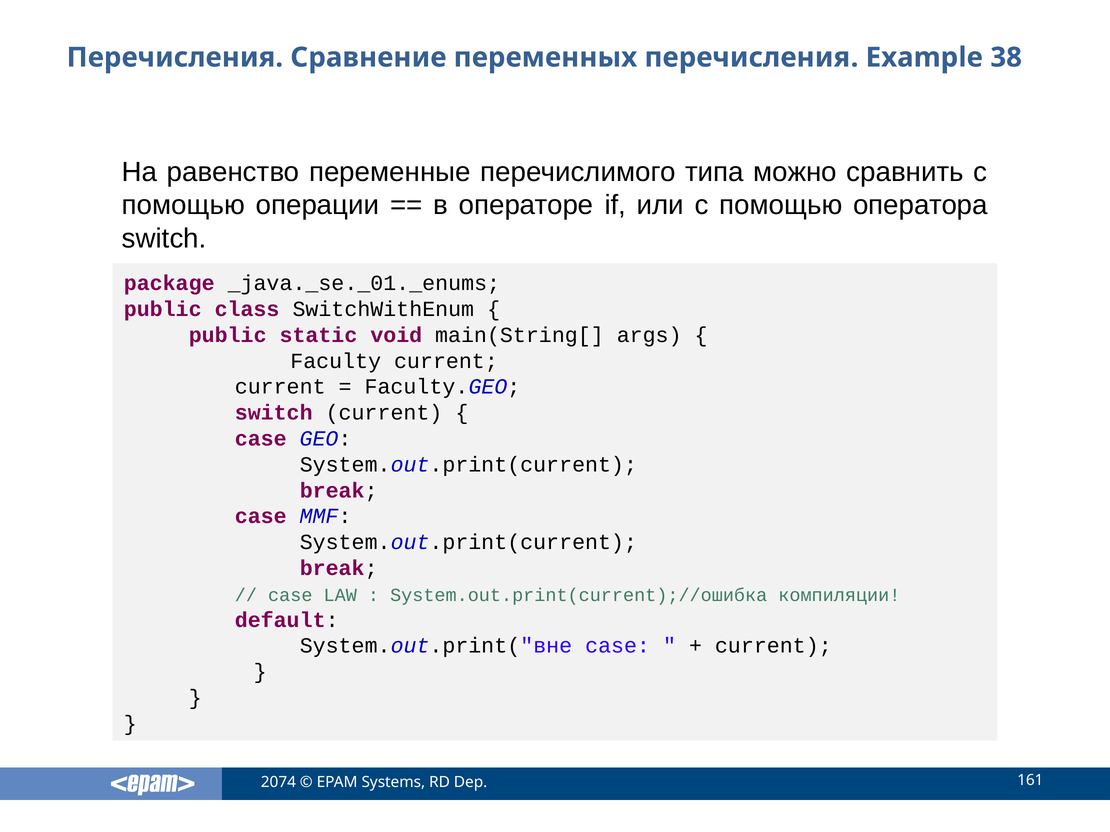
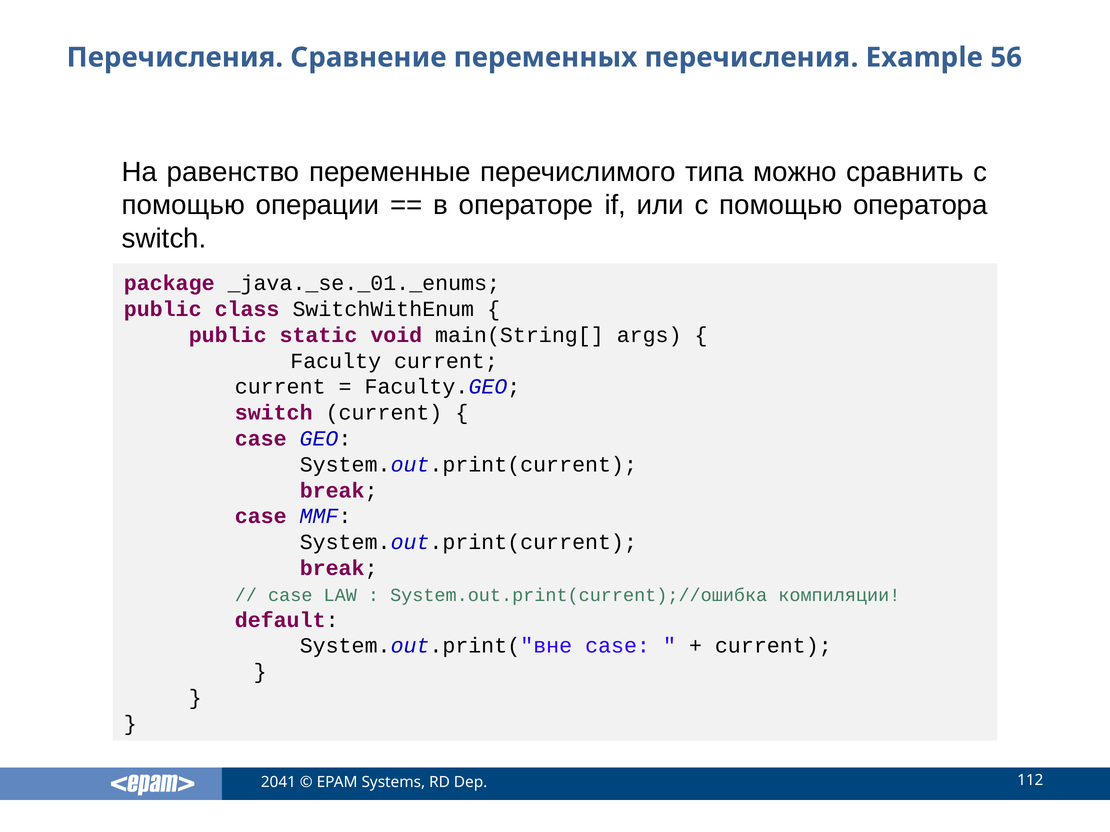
38: 38 -> 56 (1006, 57)
2074: 2074 -> 2041 (278, 783)
161: 161 -> 112 (1030, 781)
